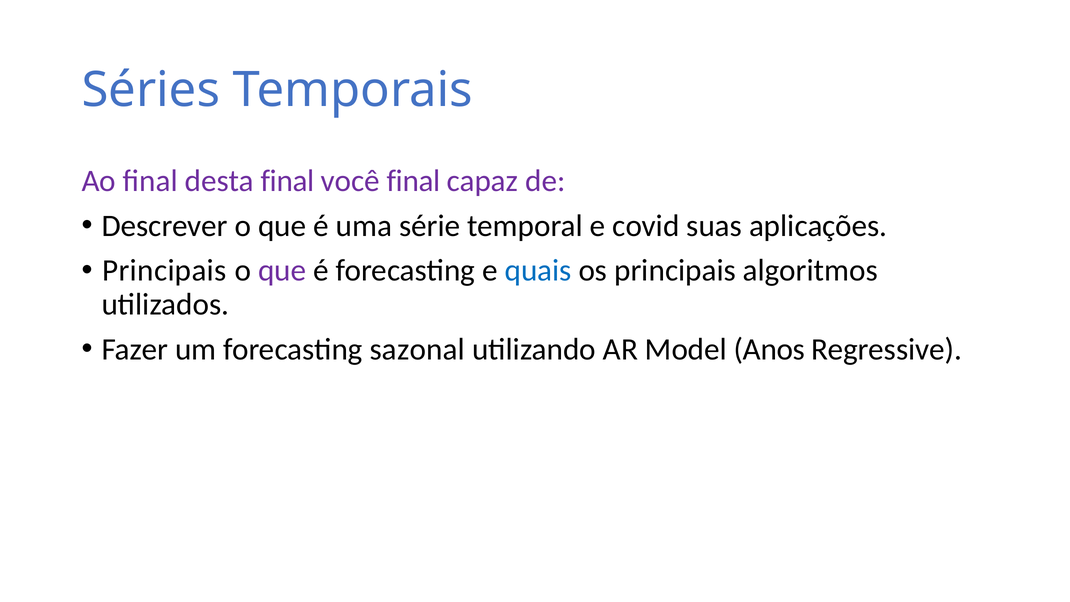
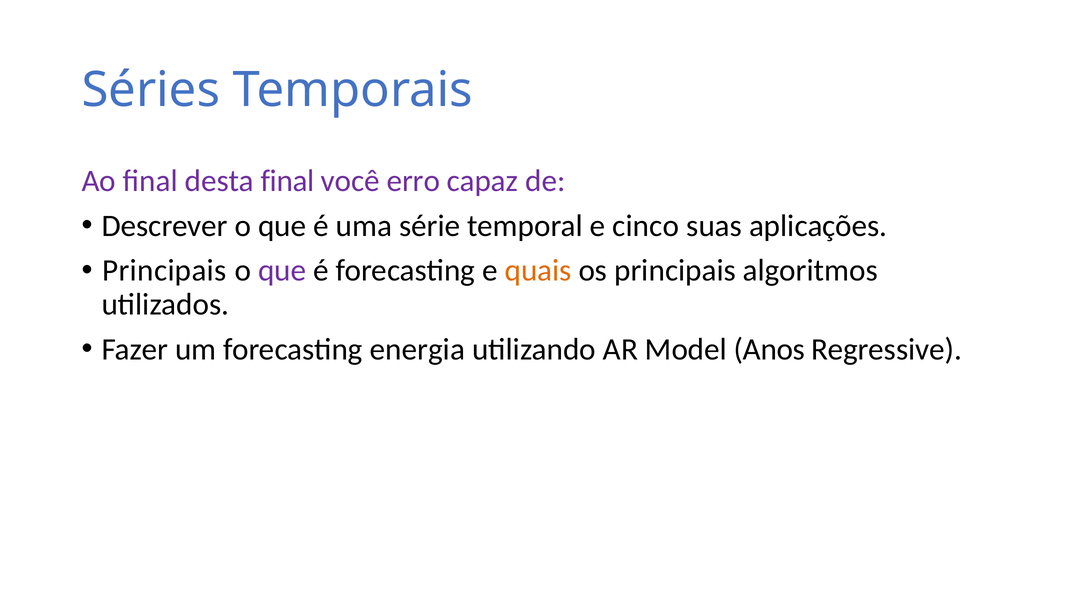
você final: final -> erro (413, 181)
covid: covid -> cinco (646, 226)
quais colour: blue -> orange (538, 271)
sazonal: sazonal -> energia (417, 349)
